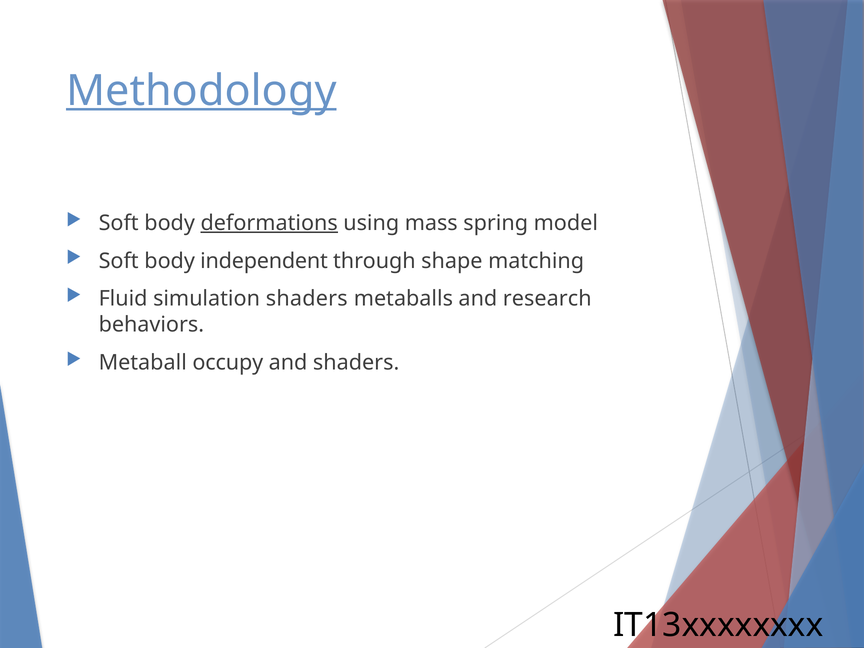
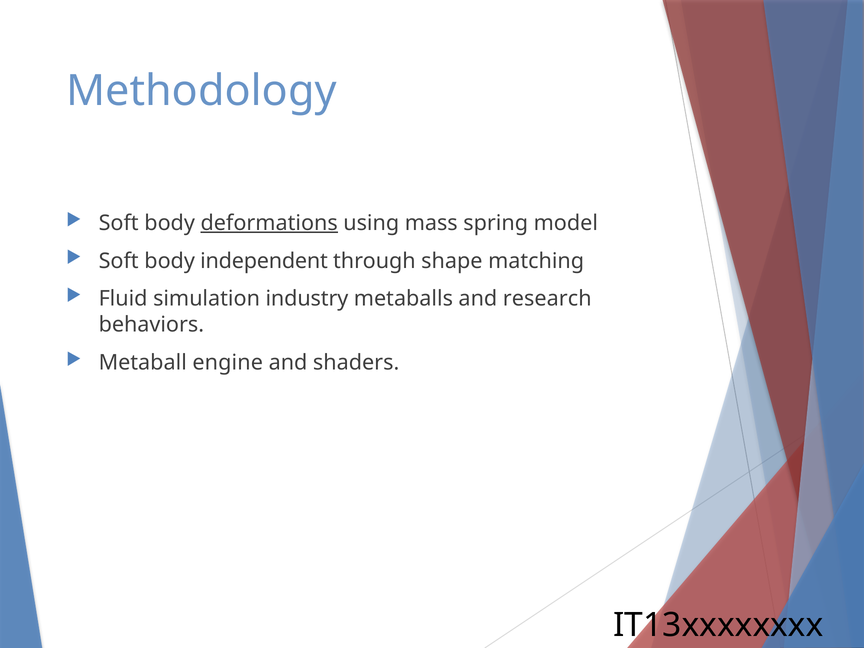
Methodology underline: present -> none (201, 91)
simulation shaders: shaders -> industry (307, 299)
occupy: occupy -> engine (228, 363)
